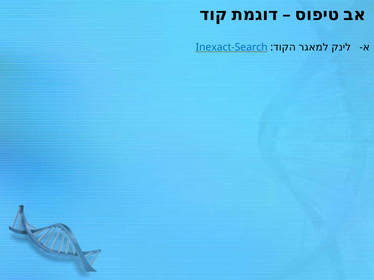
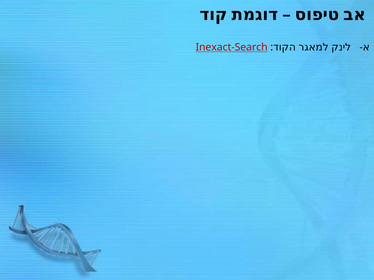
Inexact-Search colour: blue -> red (232, 47)
